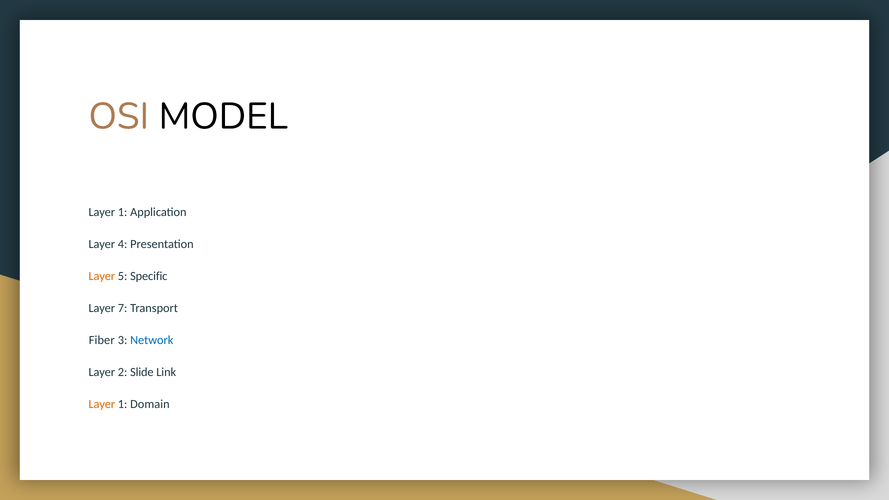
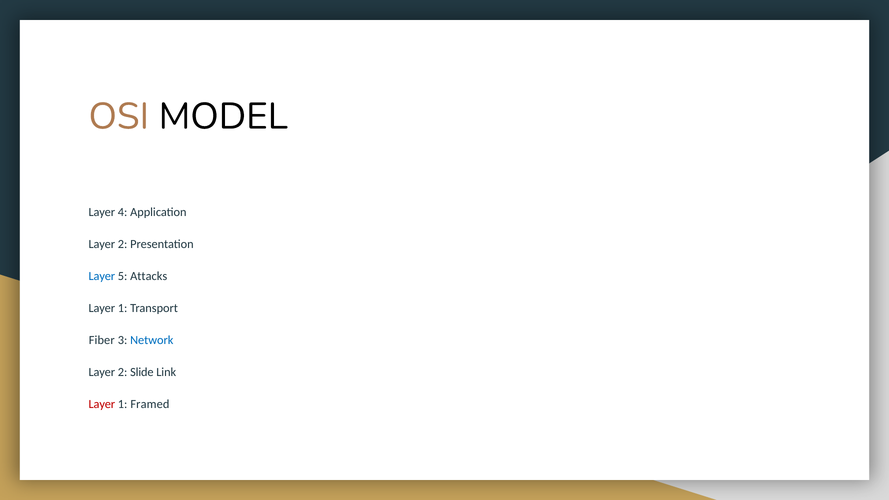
1: 1 -> 4 (123, 212)
4: 4 -> 2 (123, 244)
Layer colour: orange -> blue (102, 276)
Specific: Specific -> Attacks (149, 276)
7: 7 -> 1 (123, 308)
Layer colour: orange -> red (102, 404)
Domain: Domain -> Framed (150, 404)
